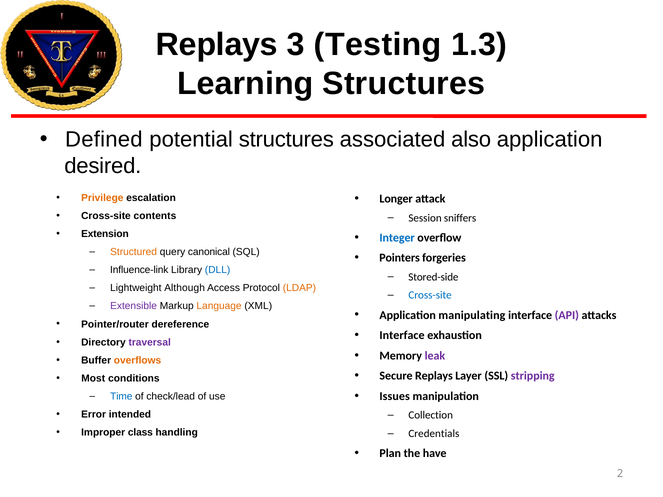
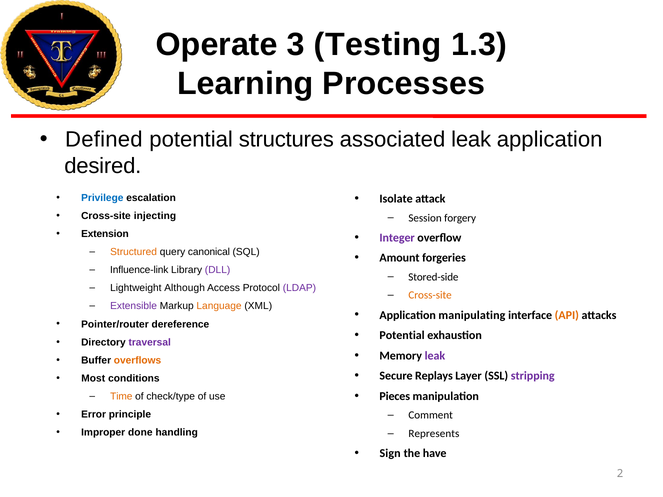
Replays: Replays -> Operate (217, 45)
Learning Structures: Structures -> Processes (404, 83)
associated also: also -> leak (471, 140)
Privilege colour: orange -> blue (102, 198)
Longer: Longer -> Isolate (396, 199)
contents: contents -> injecting (155, 216)
sniffers: sniffers -> forgery (460, 218)
Integer colour: blue -> purple (397, 238)
Pointers: Pointers -> Amount (400, 258)
DLL colour: blue -> purple (218, 270)
LDAP colour: orange -> purple (299, 288)
Cross-site colour: blue -> orange (430, 295)
API colour: purple -> orange (567, 315)
Interface: Interface -> Potential (402, 336)
Issues: Issues -> Pieces (395, 396)
Time colour: blue -> orange (121, 397)
check/lead: check/lead -> check/type (171, 397)
intended: intended -> principle (130, 415)
Collection: Collection -> Comment (431, 415)
class: class -> done (140, 433)
Credentials: Credentials -> Represents (434, 434)
Plan: Plan -> Sign (390, 454)
